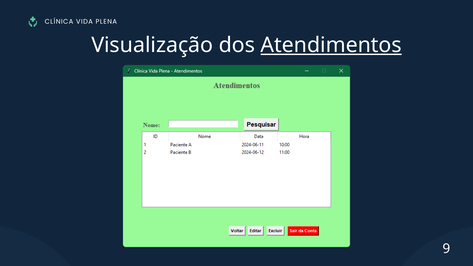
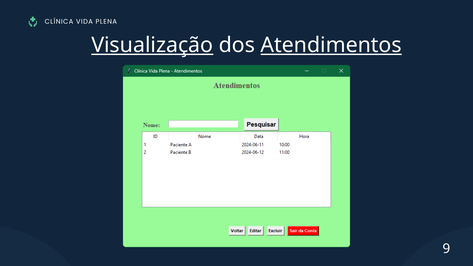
Visualização underline: none -> present (152, 45)
